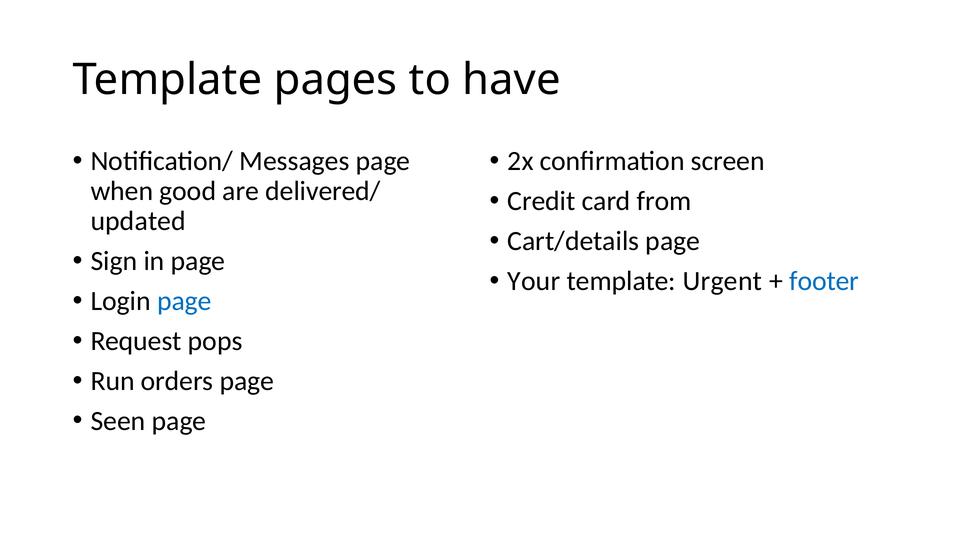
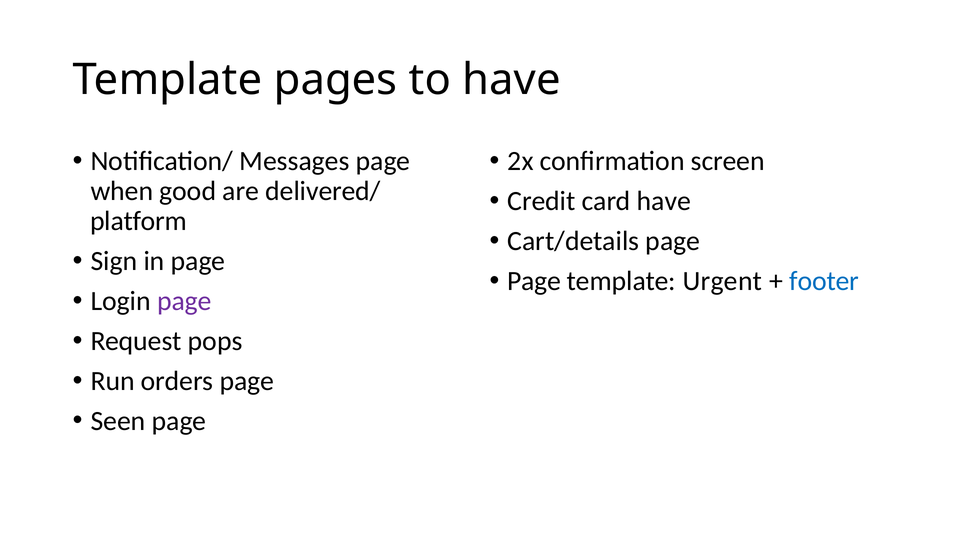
card from: from -> have (664, 201)
updated: updated -> platform (138, 221)
Your: Your -> Page (534, 281)
page colour: blue -> purple (184, 301)
